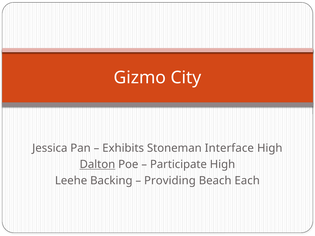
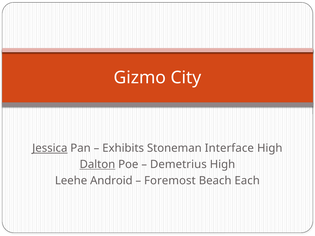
Jessica underline: none -> present (50, 148)
Participate: Participate -> Demetrius (178, 165)
Backing: Backing -> Android (111, 181)
Providing: Providing -> Foremost (170, 181)
